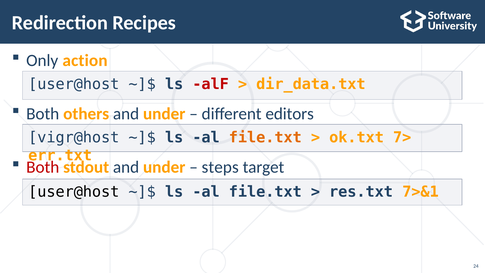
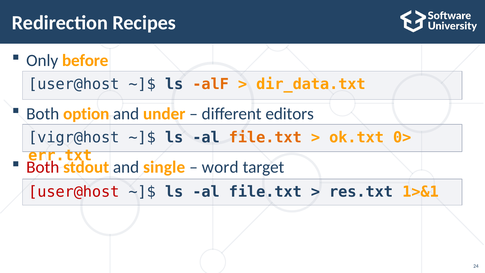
action: action -> before (85, 61)
alF colour: red -> orange (211, 84)
others: others -> option (86, 114)
7>: 7> -> 0> (402, 137)
stdout and under: under -> single (164, 167)
steps: steps -> word (220, 167)
user@host colour: black -> red (74, 192)
7>&1: 7>&1 -> 1>&1 (420, 192)
